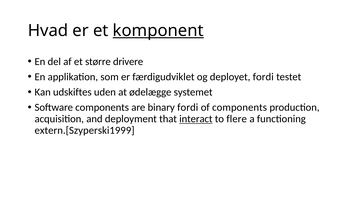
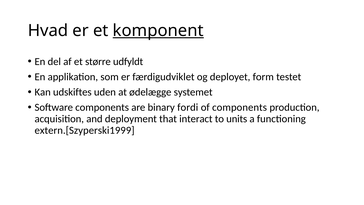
drivere: drivere -> udfyldt (128, 62)
deployet fordi: fordi -> form (263, 77)
interact underline: present -> none (196, 119)
flere: flere -> units (237, 119)
